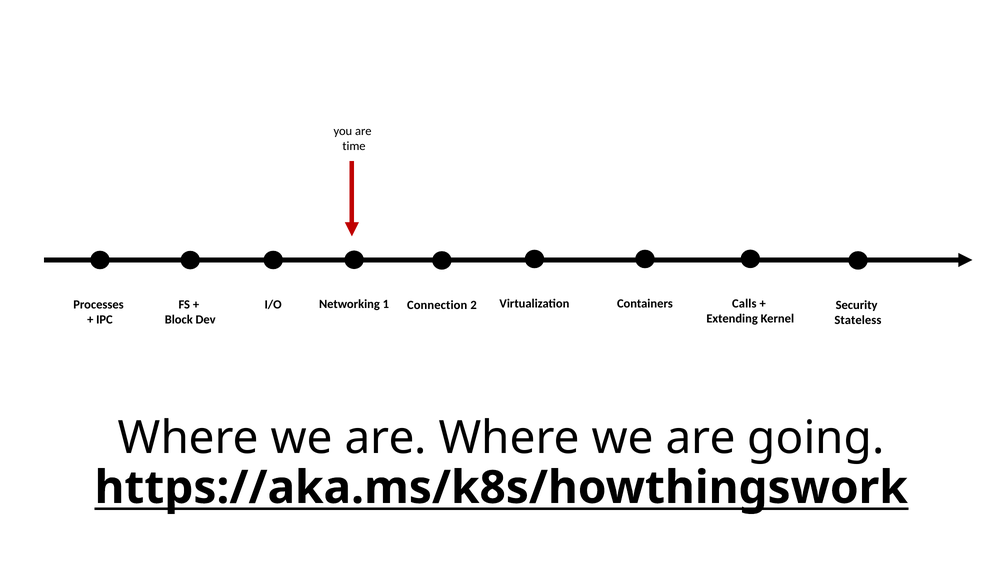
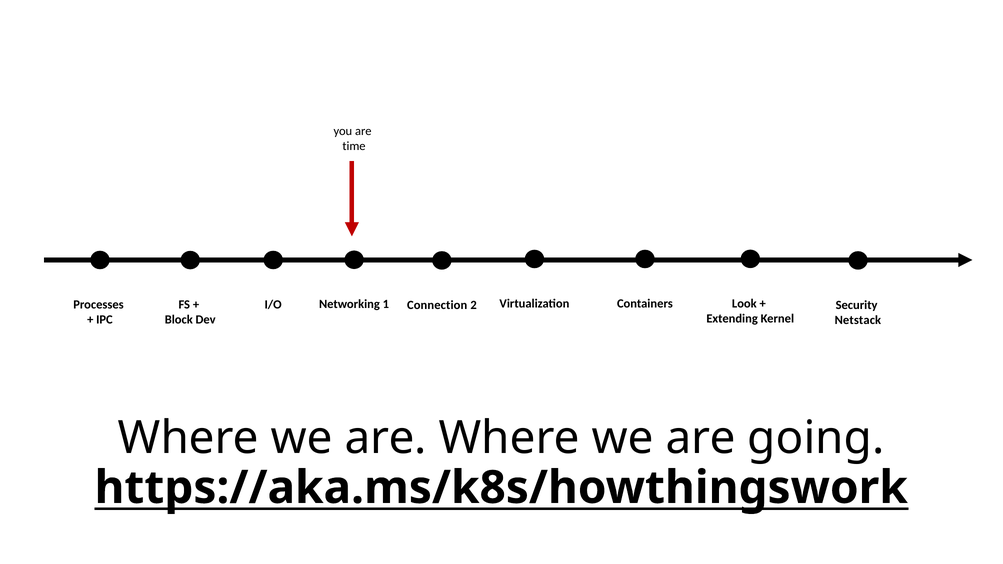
Calls: Calls -> Look (744, 303)
Stateless: Stateless -> Netstack (858, 320)
